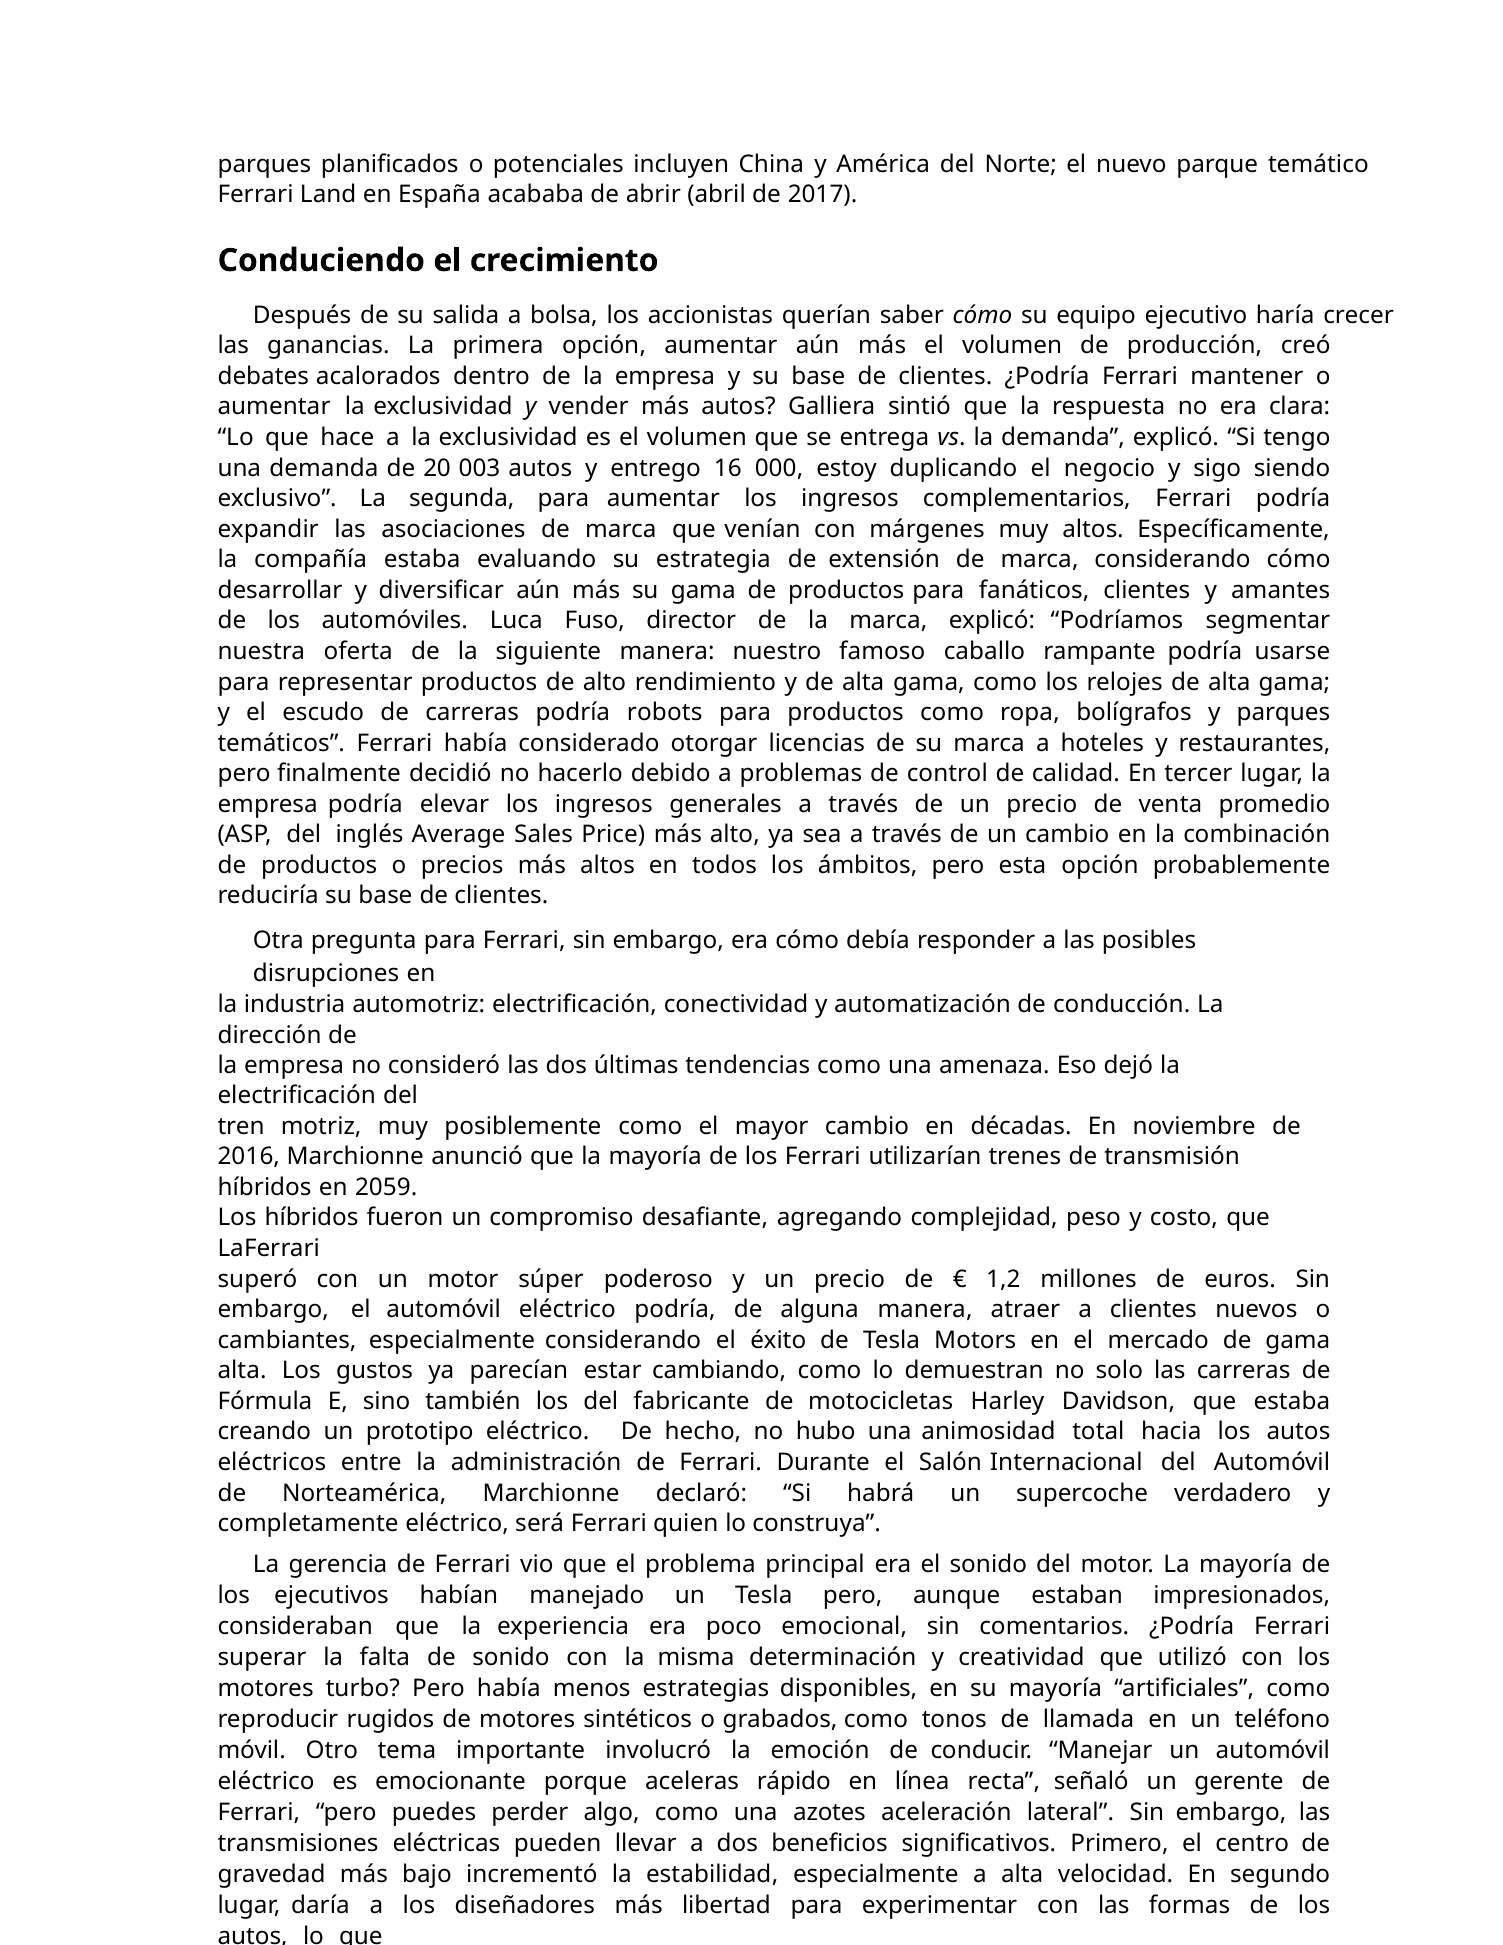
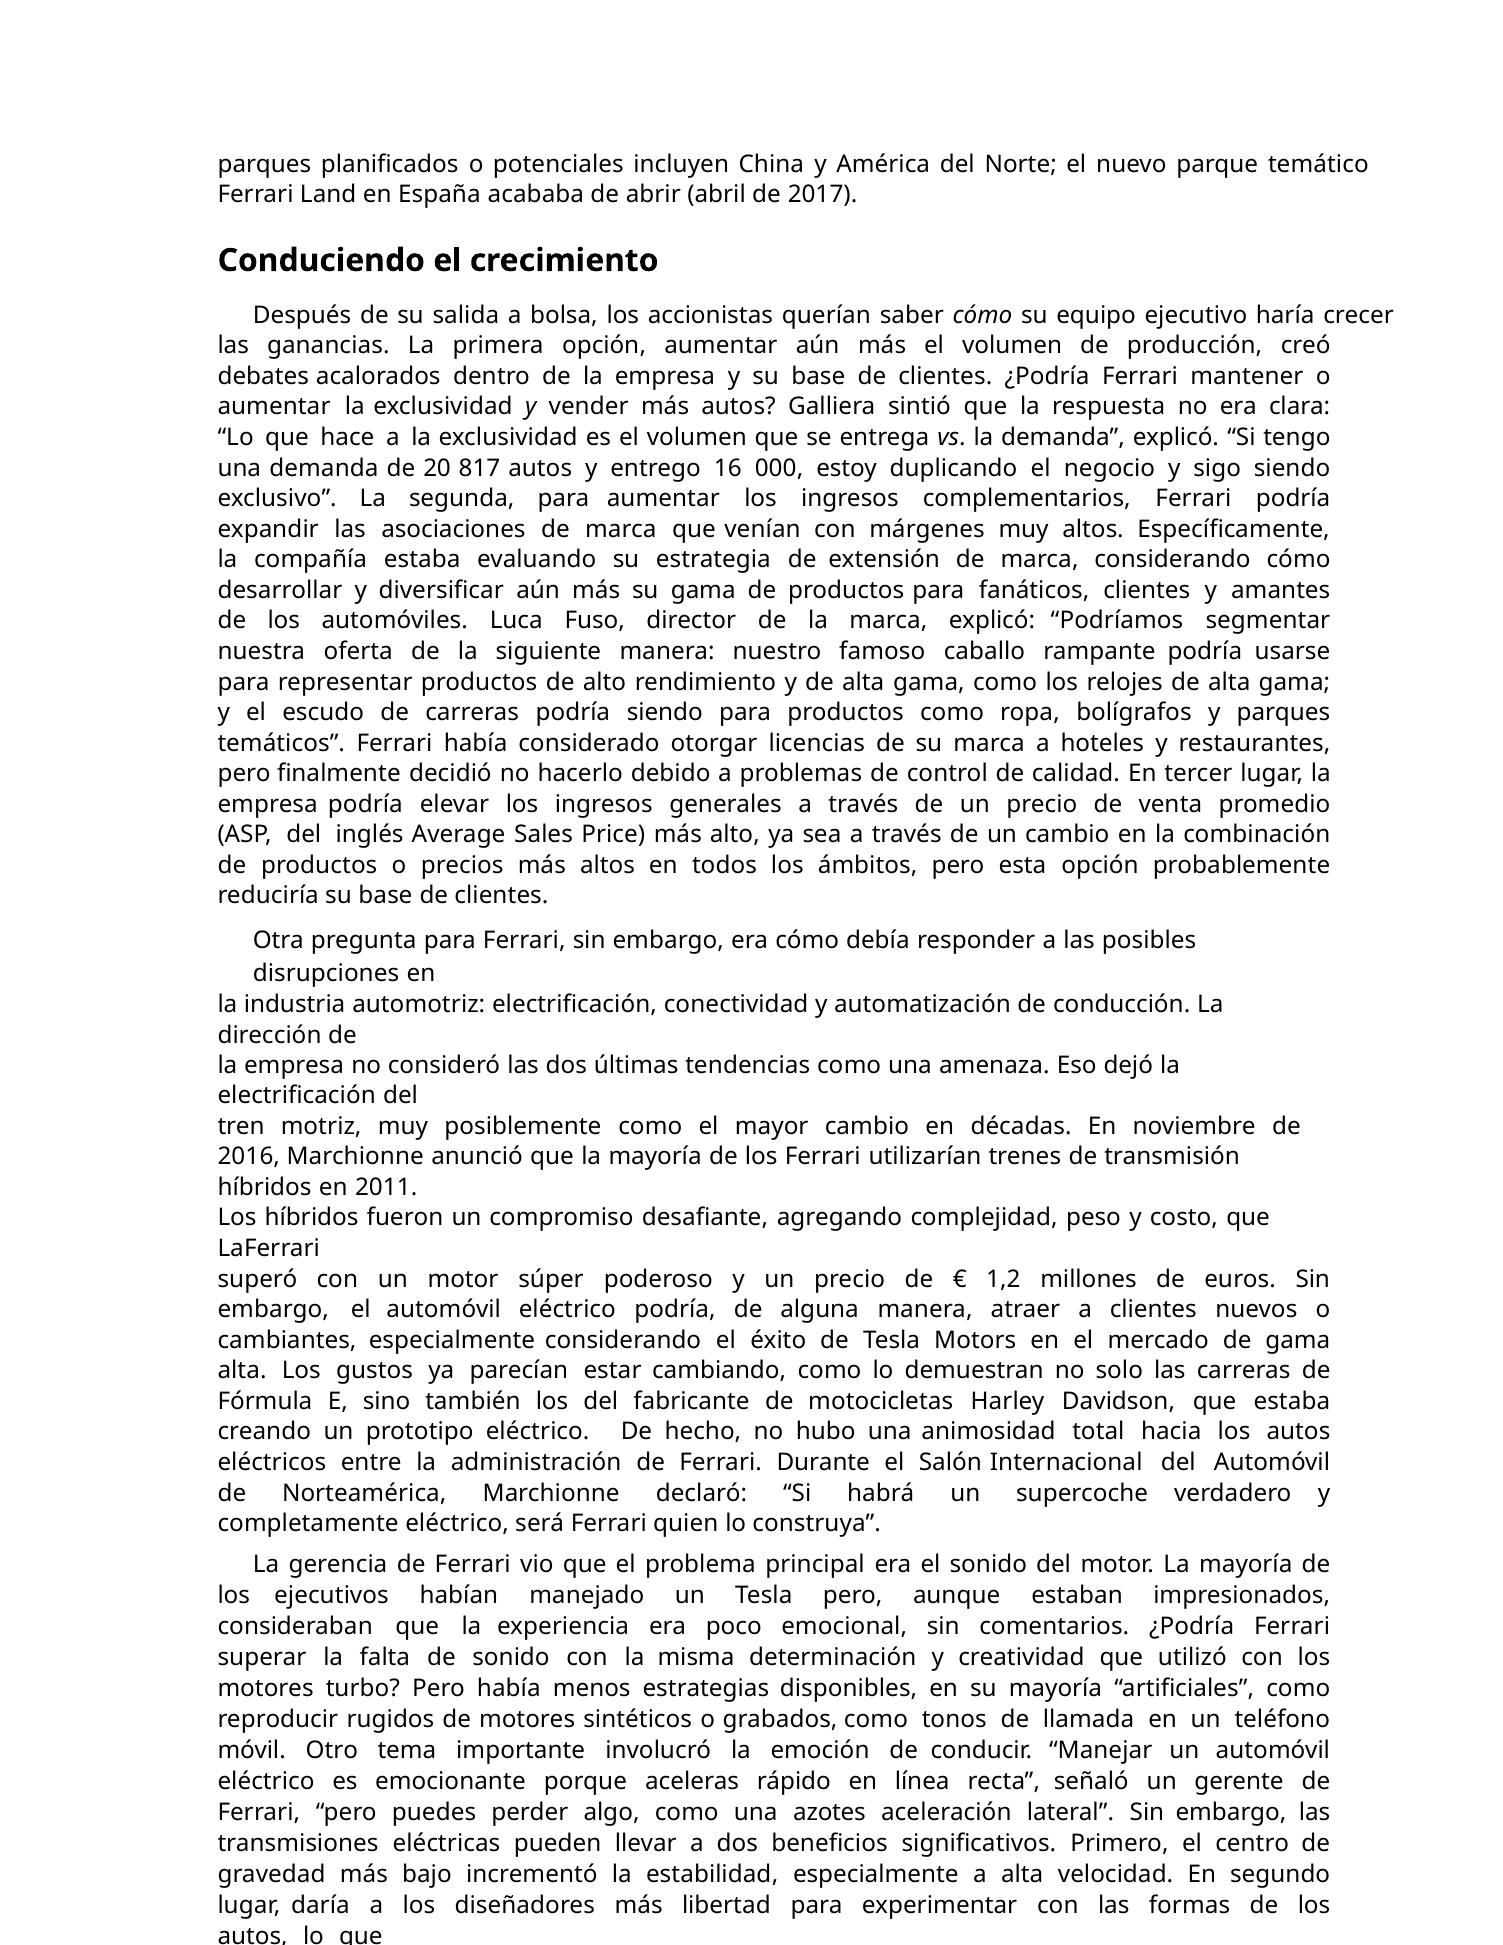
003: 003 -> 817 (480, 468)
podría robots: robots -> siendo (665, 713)
2059: 2059 -> 2011 (386, 1187)
